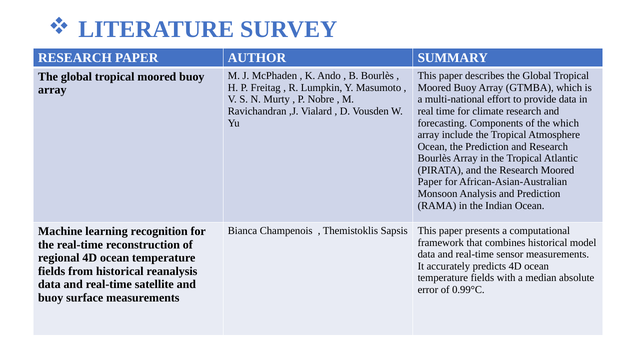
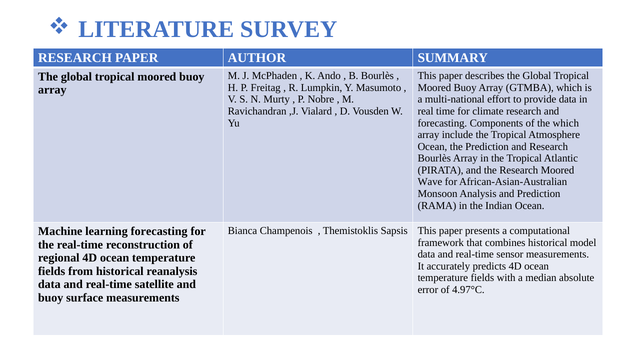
Paper: Paper -> Wave (430, 182)
learning recognition: recognition -> forecasting (159, 231)
0.99°C: 0.99°C -> 4.97°C (468, 289)
